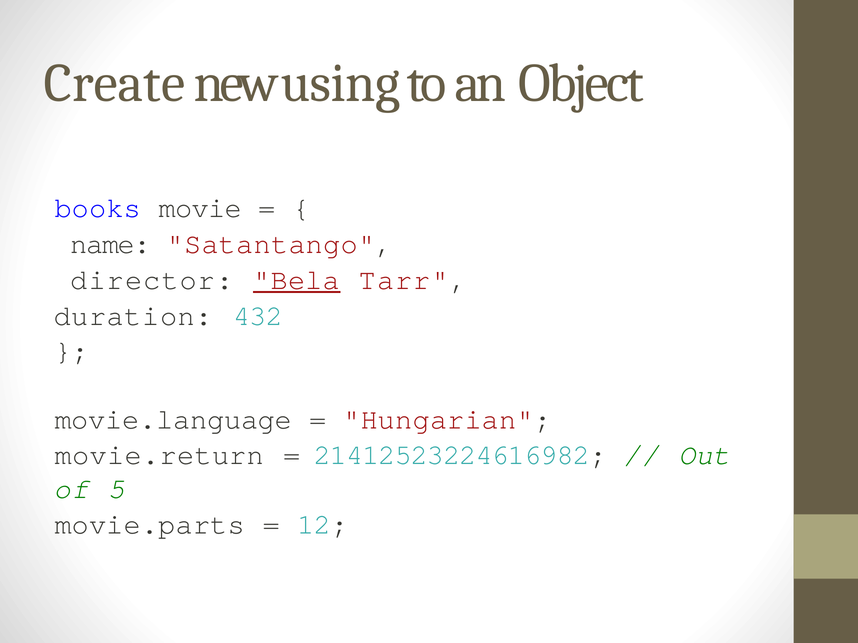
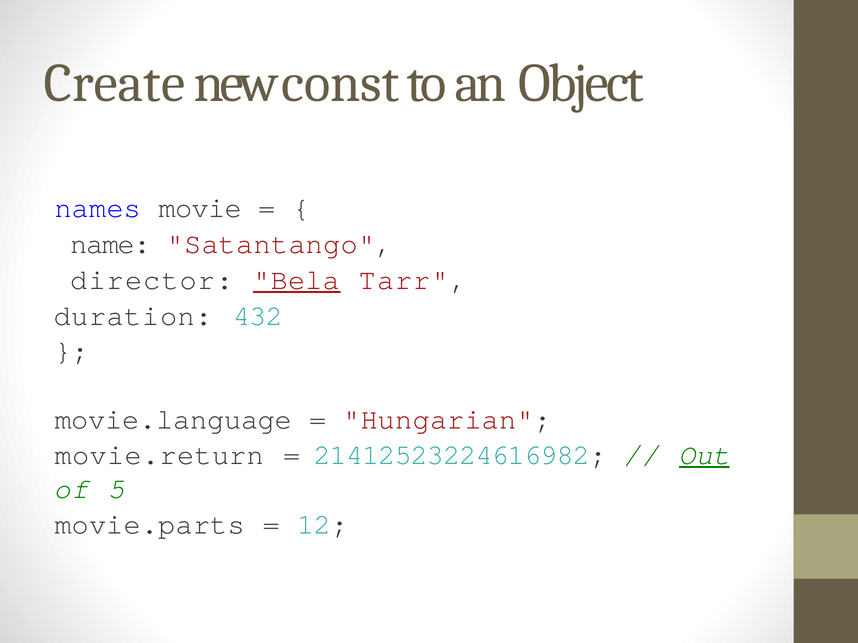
using: using -> const (340, 83)
books: books -> names (98, 208)
Out underline: none -> present (704, 455)
